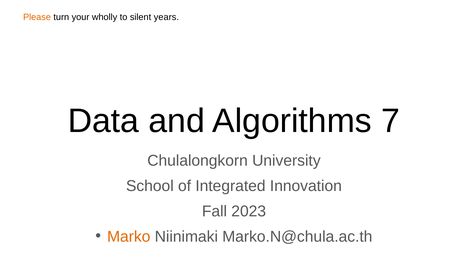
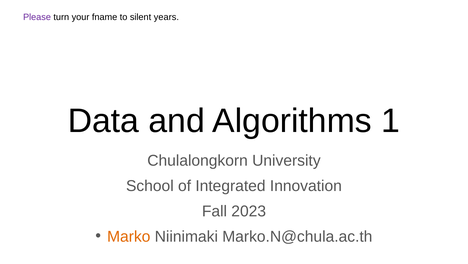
Please colour: orange -> purple (37, 17)
wholly: wholly -> fname (105, 17)
7: 7 -> 1 (390, 121)
